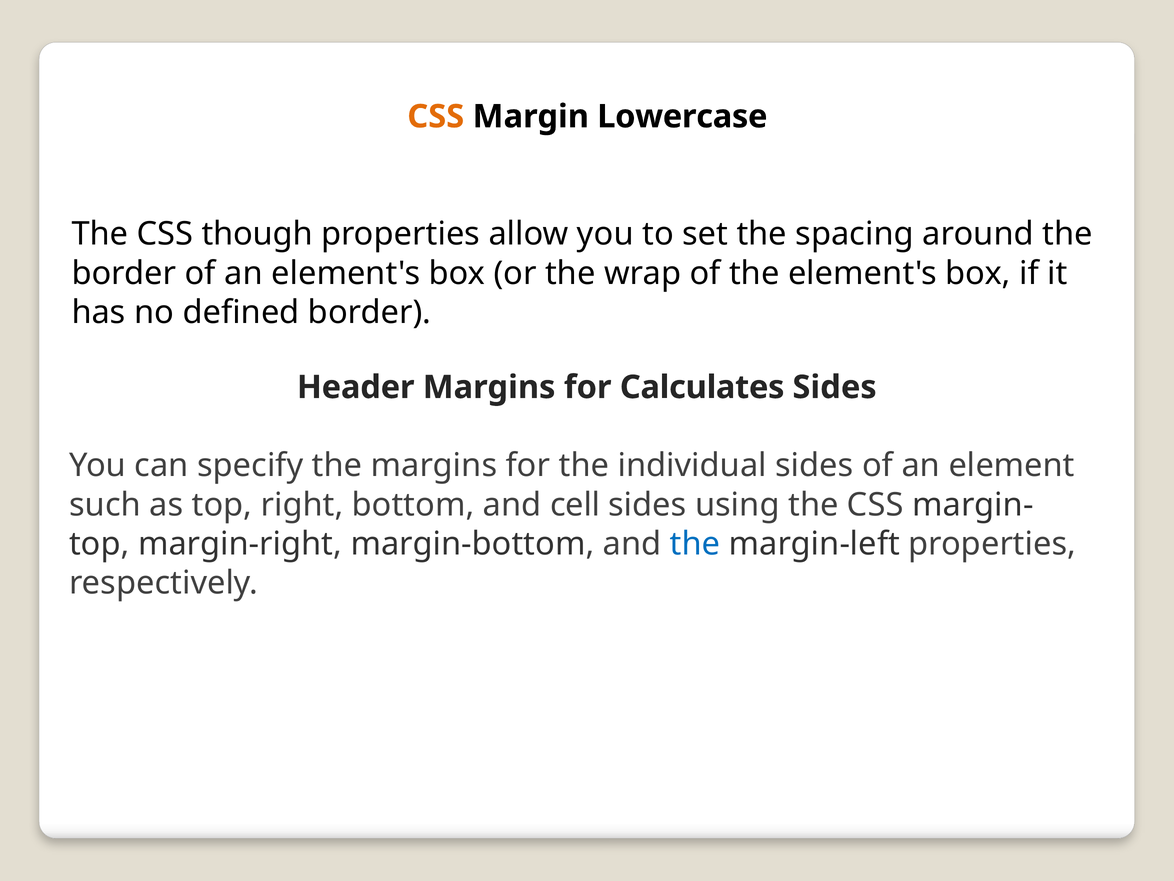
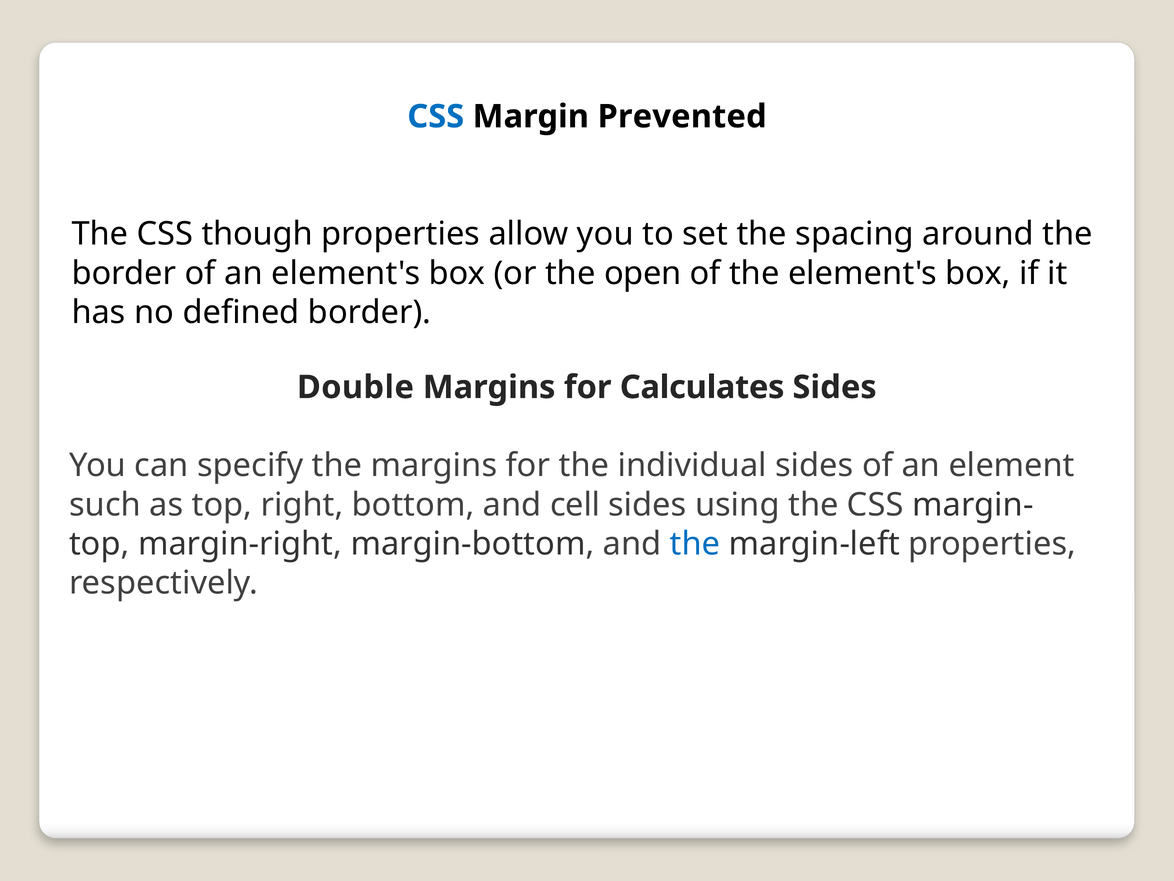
CSS colour: orange -> blue (436, 117)
Lowercase: Lowercase -> Prevented (682, 117)
wrap: wrap -> open (643, 273)
Header: Header -> Double (355, 387)
